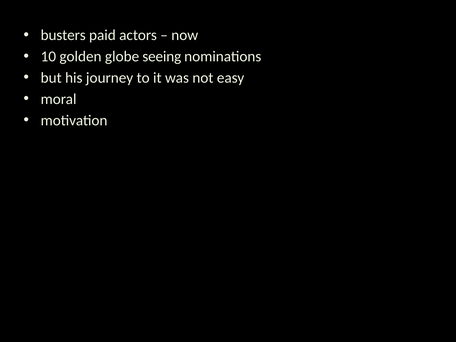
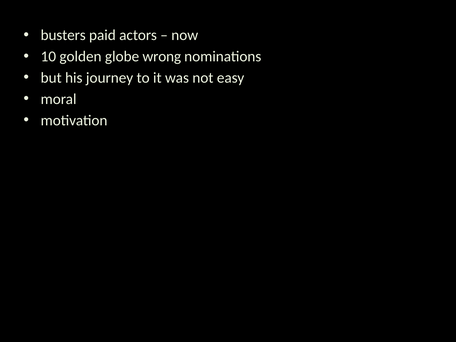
seeing: seeing -> wrong (162, 57)
